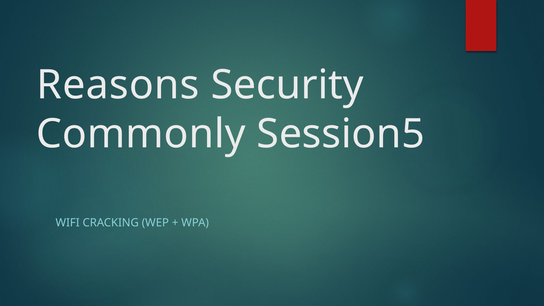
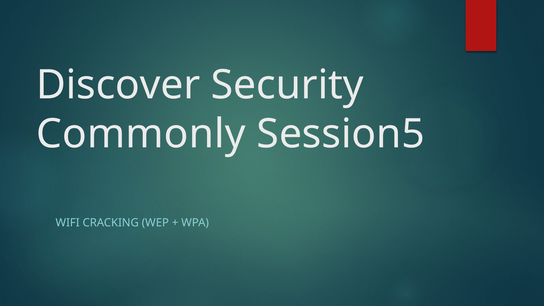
Reasons: Reasons -> Discover (118, 85)
